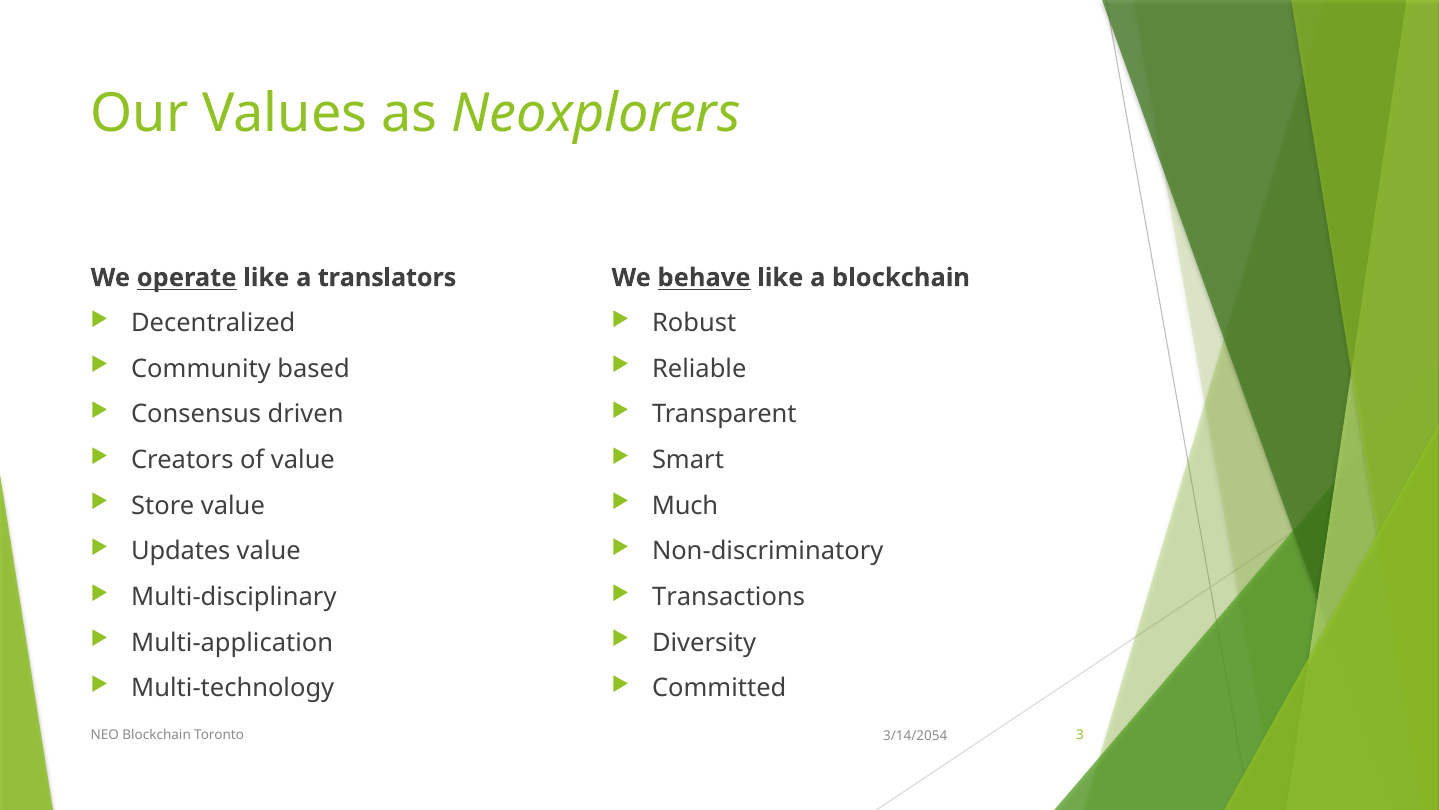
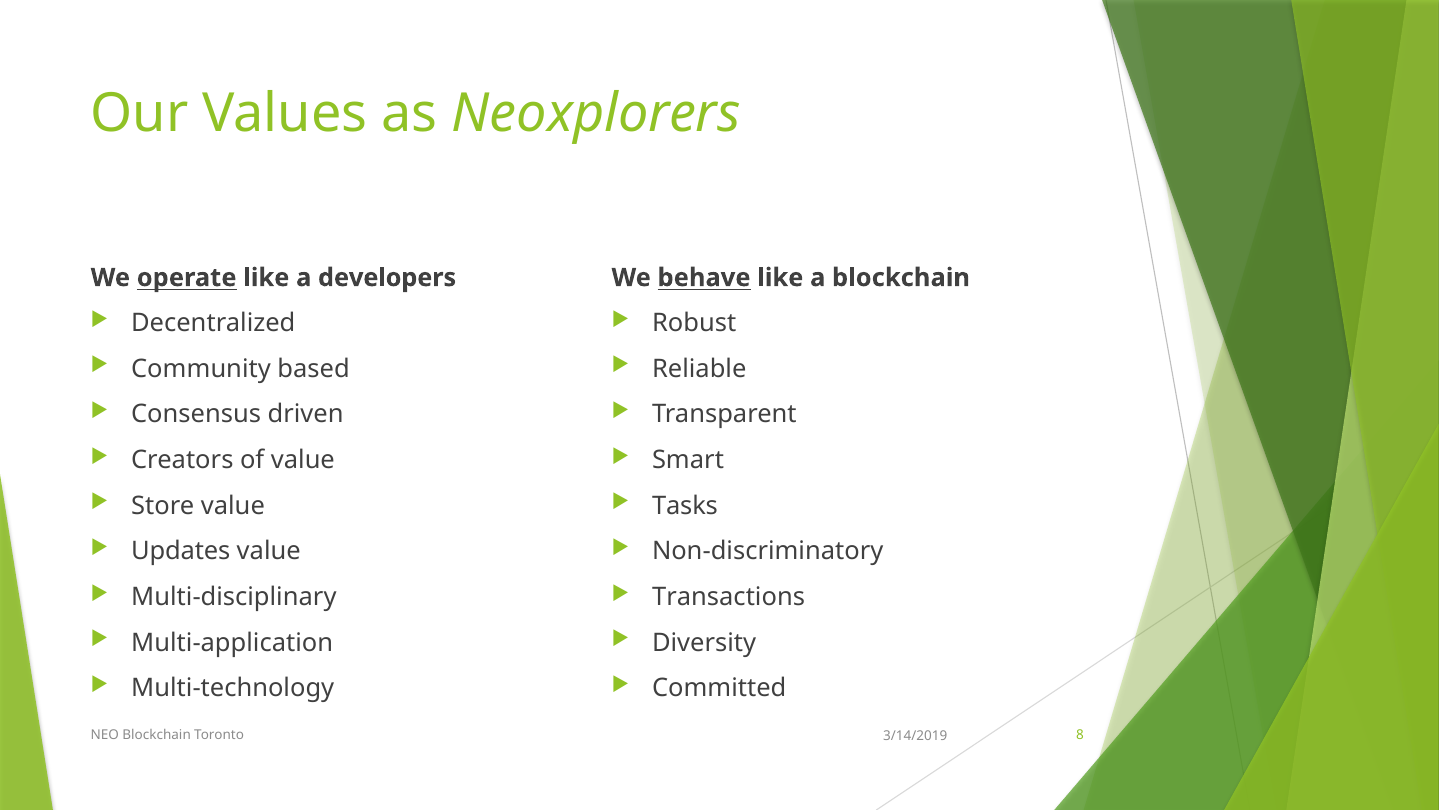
translators: translators -> developers (387, 277)
Much: Much -> Tasks (685, 505)
3: 3 -> 8 (1080, 734)
3/14/2054: 3/14/2054 -> 3/14/2019 (915, 736)
